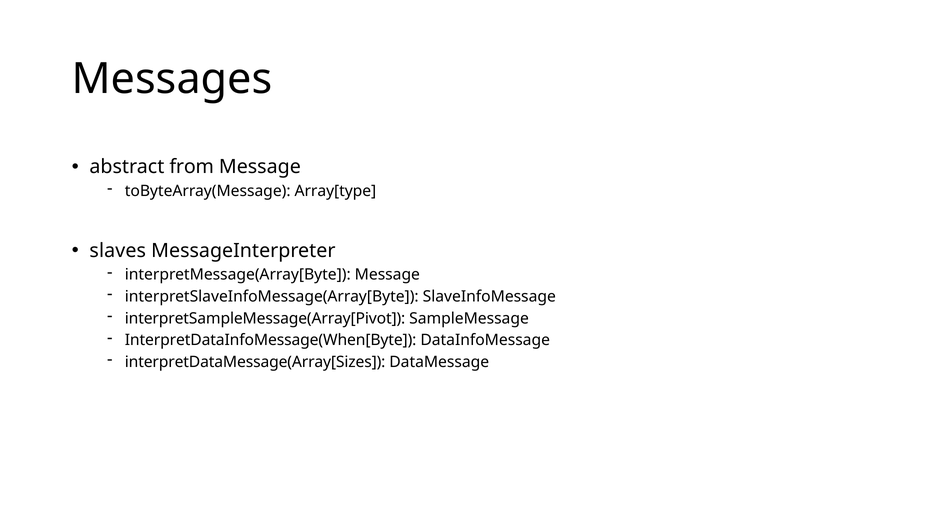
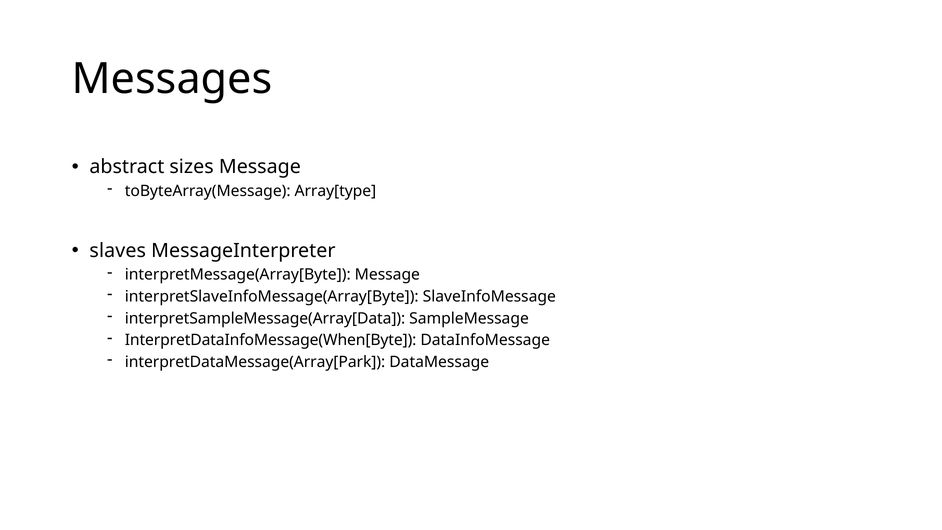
from: from -> sizes (192, 167)
interpretSampleMessage(Array[Pivot: interpretSampleMessage(Array[Pivot -> interpretSampleMessage(Array[Data (265, 318)
interpretDataMessage(Array[Sizes: interpretDataMessage(Array[Sizes -> interpretDataMessage(Array[Park (255, 362)
